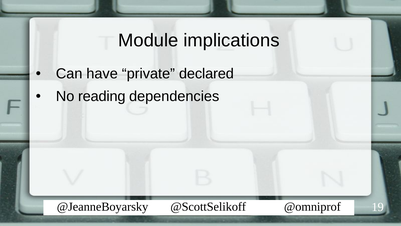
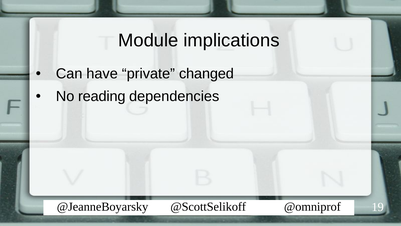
declared: declared -> changed (206, 74)
